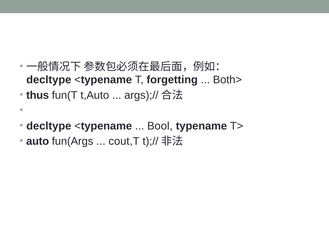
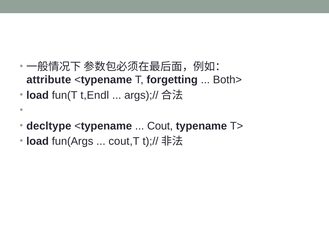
decltype: decltype -> attribute (49, 80)
thus: thus -> load (38, 95)
t,Auto: t,Auto -> t,Endl (95, 95)
Bool: Bool -> Cout (160, 126)
auto: auto -> load (38, 141)
